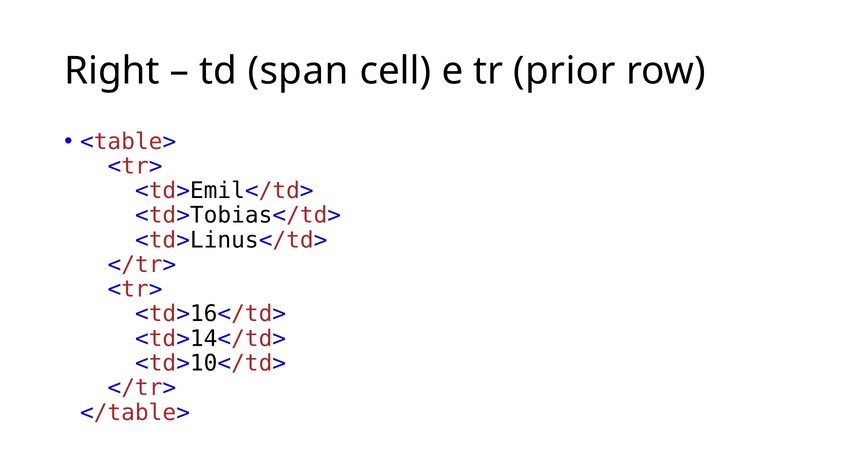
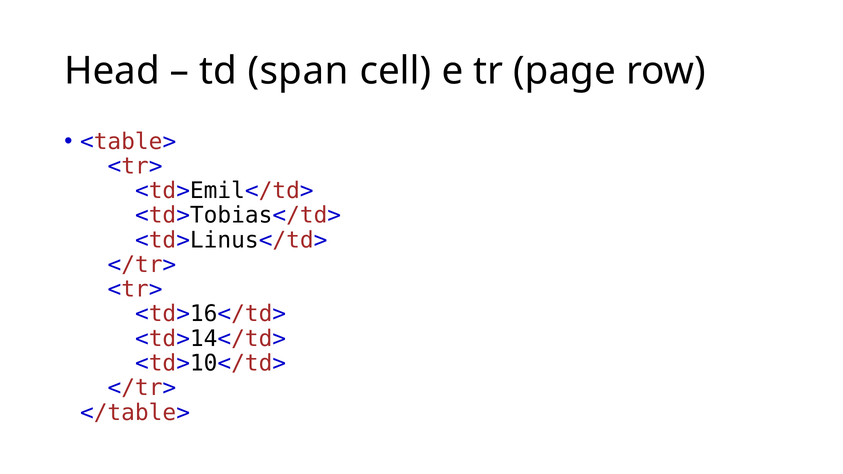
Right: Right -> Head (112, 71)
prior: prior -> page (565, 71)
